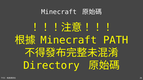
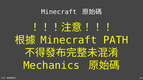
Directory: Directory -> Mechanics (51, 66)
